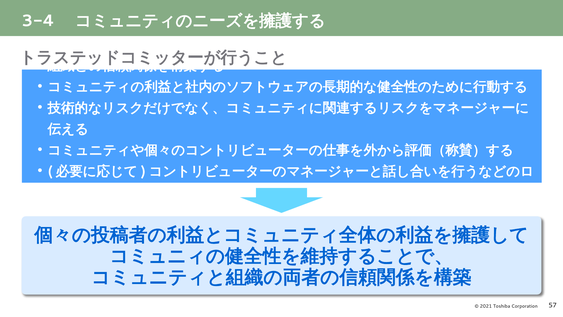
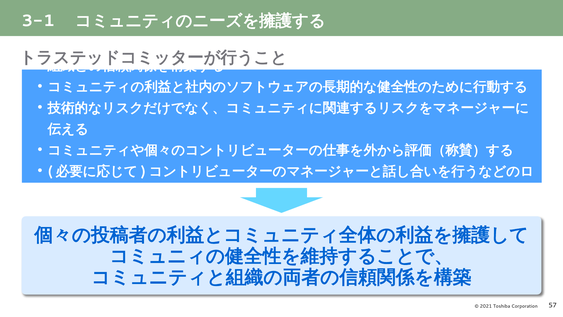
3-4: 3-4 -> 3-1 (38, 21)
